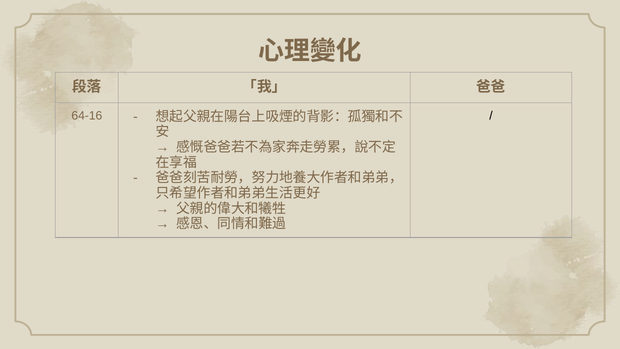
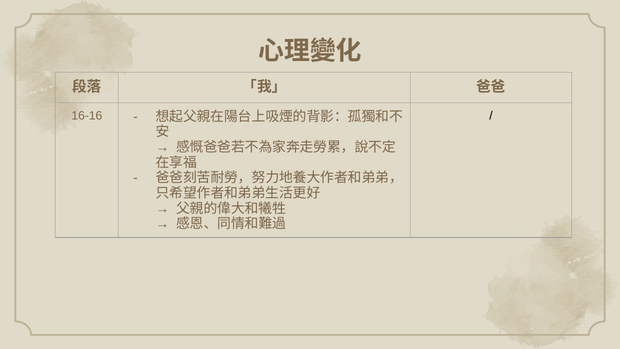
64-16: 64-16 -> 16-16 (87, 116)
